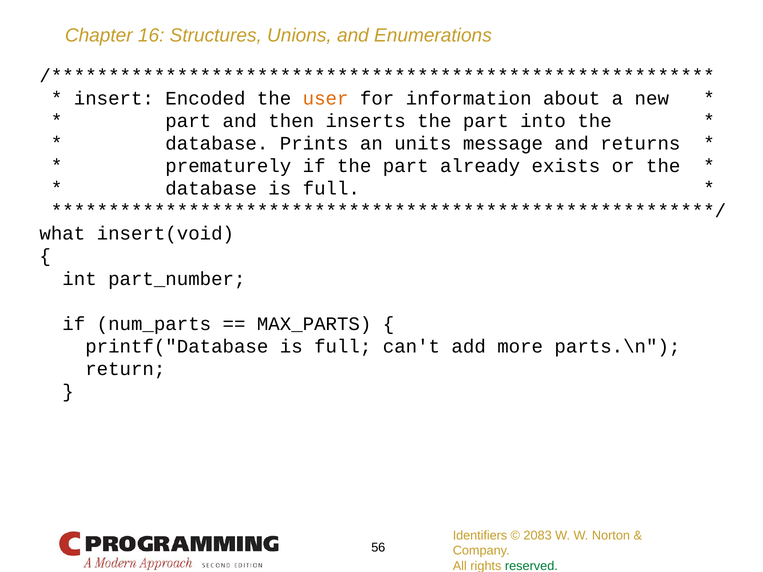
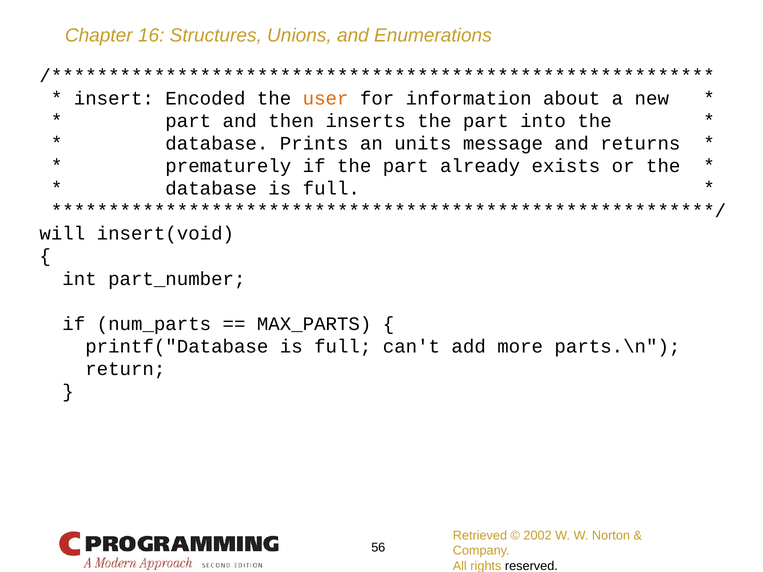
what: what -> will (62, 234)
Identifiers: Identifiers -> Retrieved (480, 536)
2083: 2083 -> 2002 (538, 536)
reserved colour: green -> black (531, 566)
